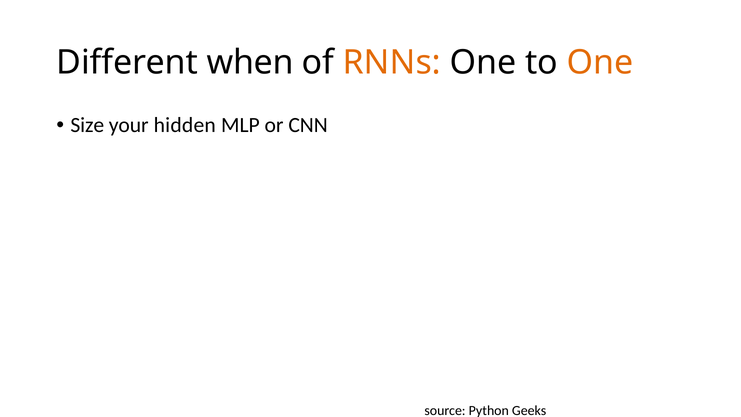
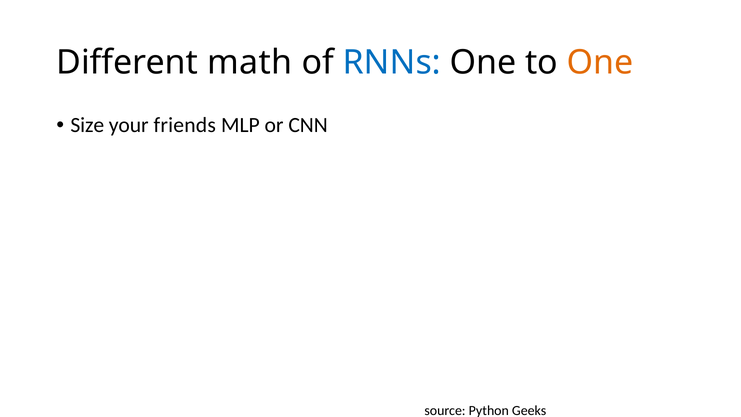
when: when -> math (250, 62)
RNNs colour: orange -> blue (392, 62)
hidden: hidden -> friends (185, 125)
